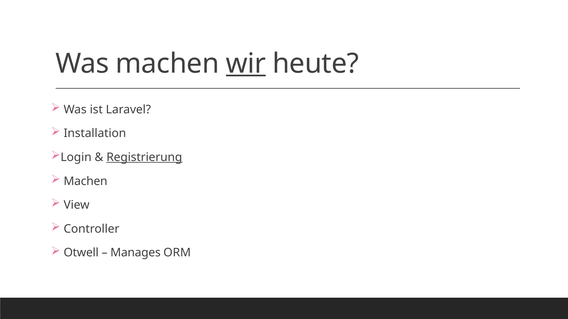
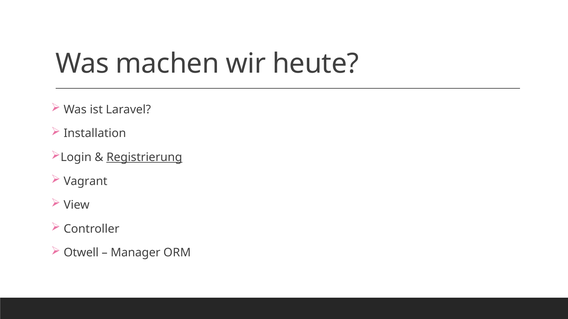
wir underline: present -> none (246, 64)
Machen: Machen -> Vagrant (86, 181)
Manages: Manages -> Manager (136, 253)
